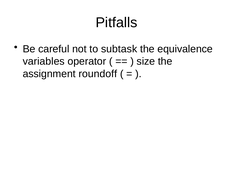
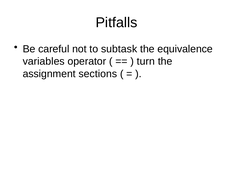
size: size -> turn (146, 61)
roundoff: roundoff -> sections (98, 74)
